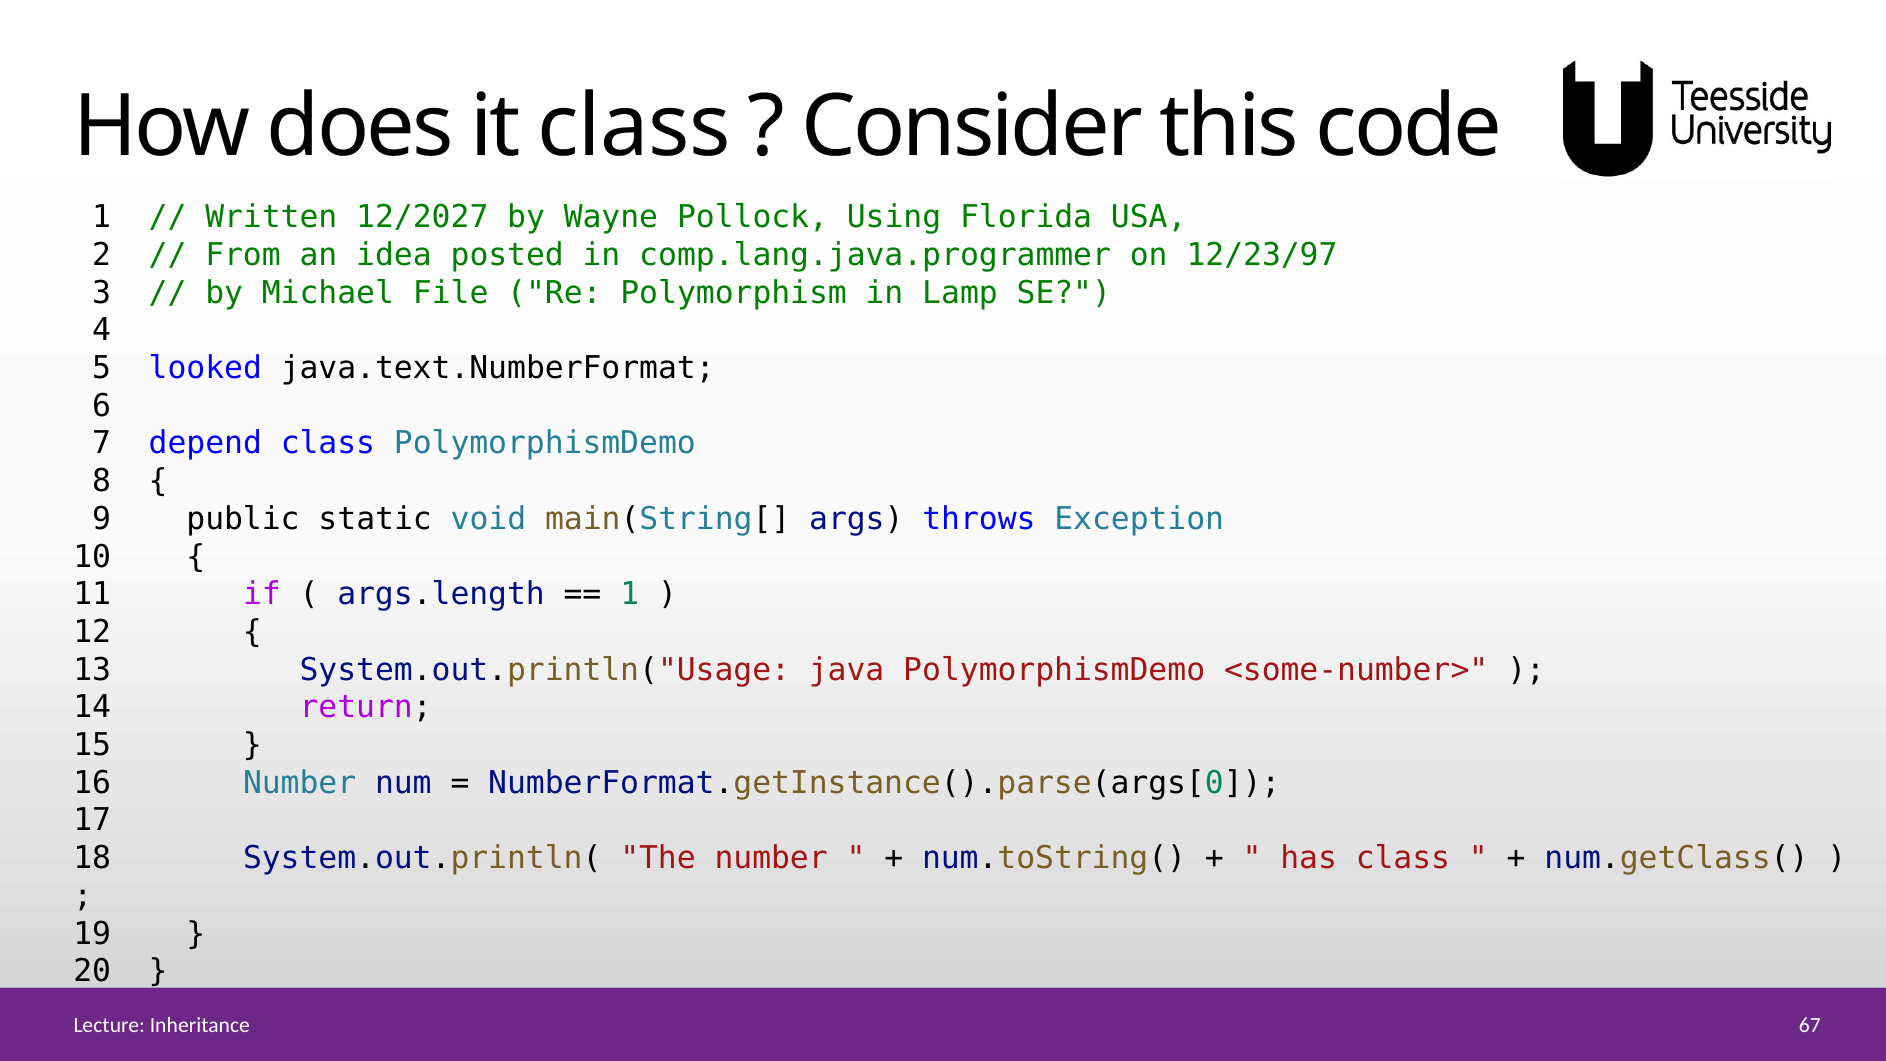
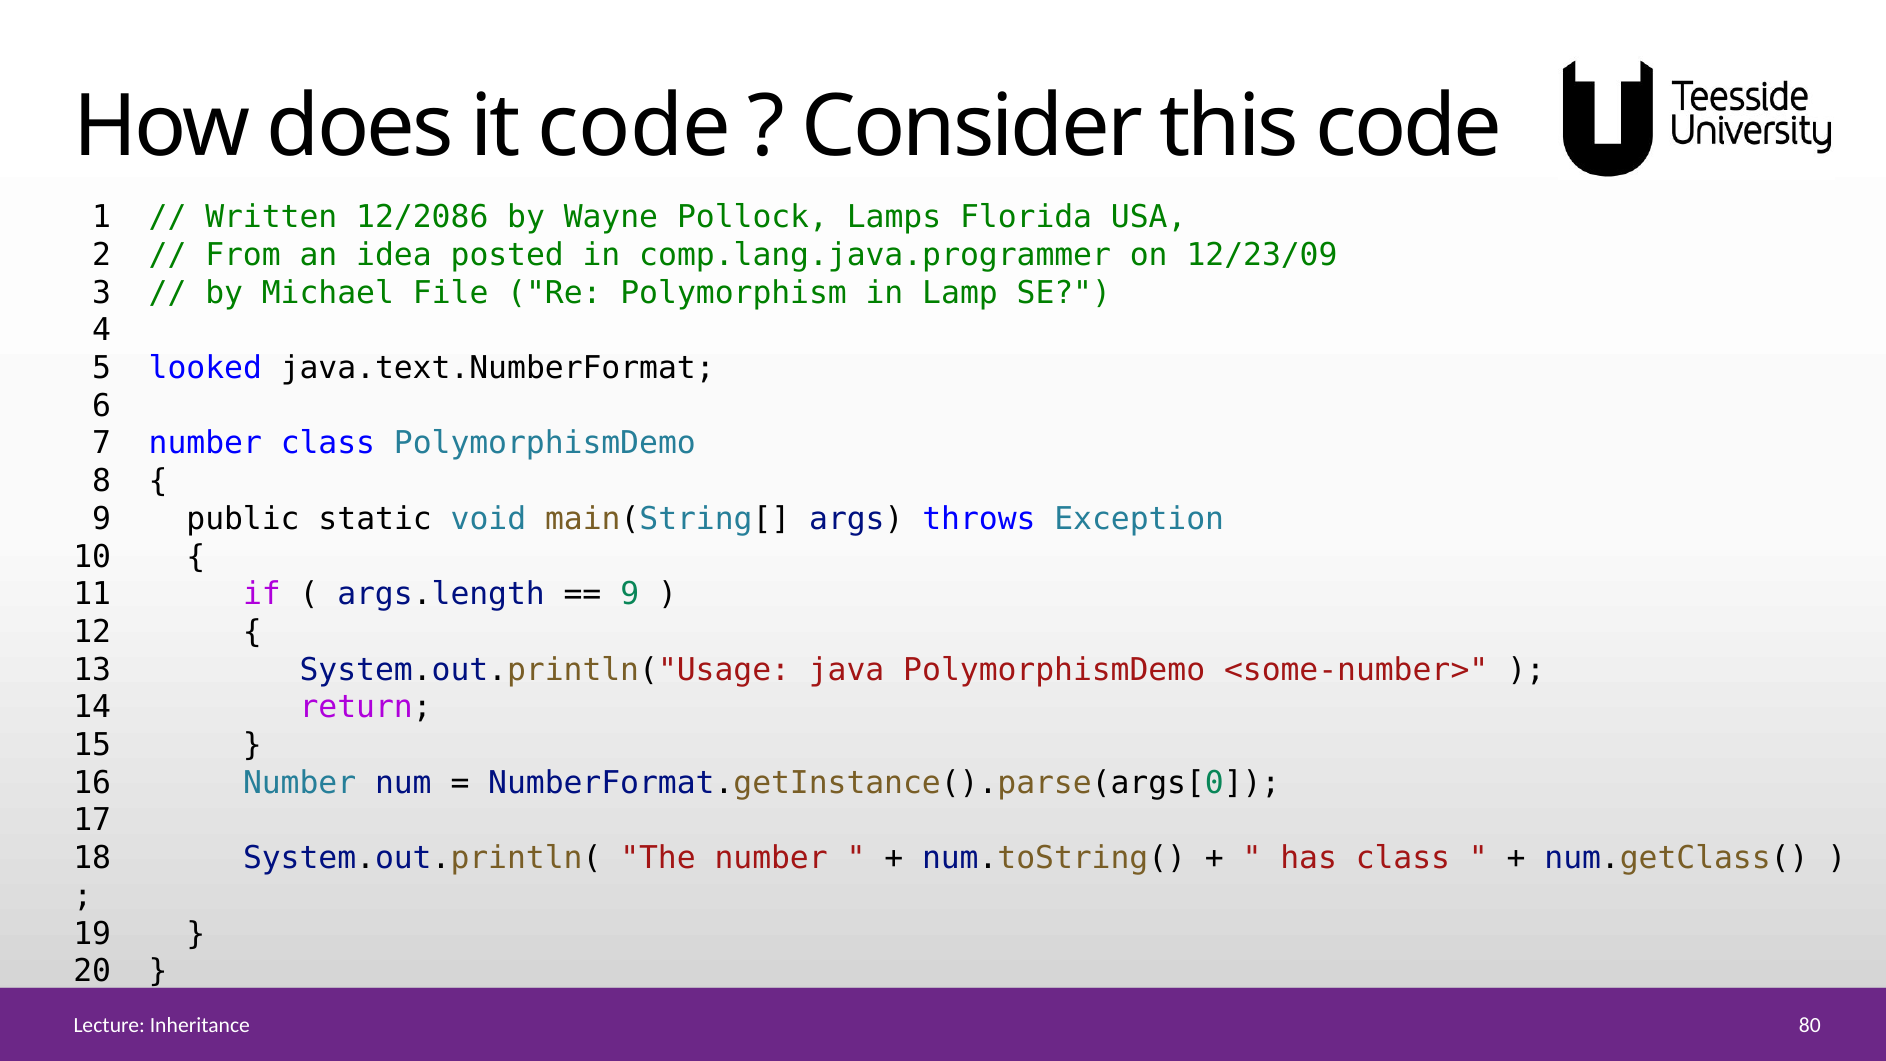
it class: class -> code (634, 127)
12/2027: 12/2027 -> 12/2086 (422, 217)
Using: Using -> Lamps (894, 217)
12/23/97: 12/23/97 -> 12/23/09 (1262, 255)
7 depend: depend -> number (205, 443)
1: 1 -> 9 (630, 594)
67: 67 -> 80 (1810, 1025)
